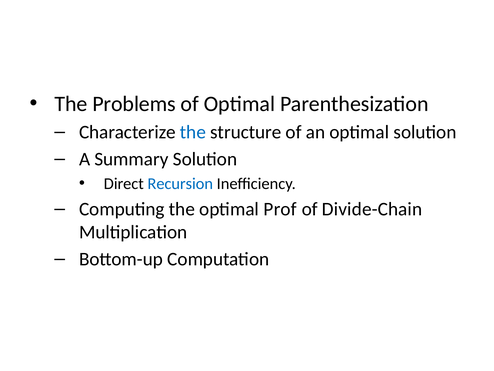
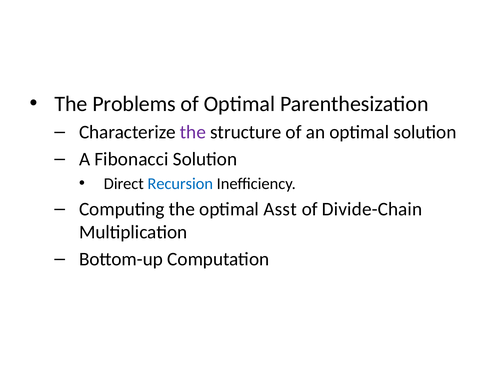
the colour: blue -> purple (193, 132)
Summary: Summary -> Fibonacci (131, 159)
Prof: Prof -> Asst (280, 209)
